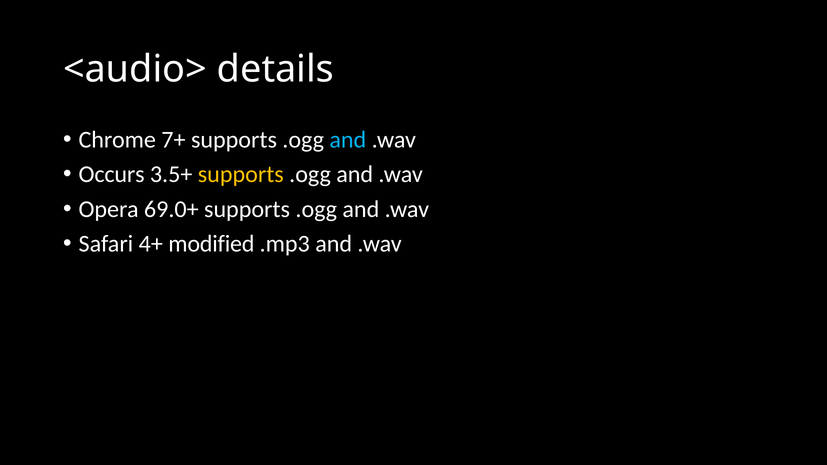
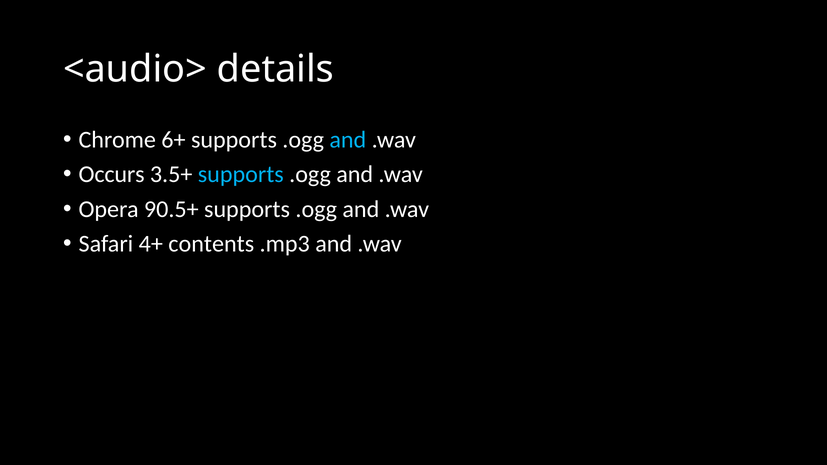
7+: 7+ -> 6+ (173, 140)
supports colour: yellow -> light blue (241, 174)
69.0+: 69.0+ -> 90.5+ (171, 209)
modified: modified -> contents (211, 244)
